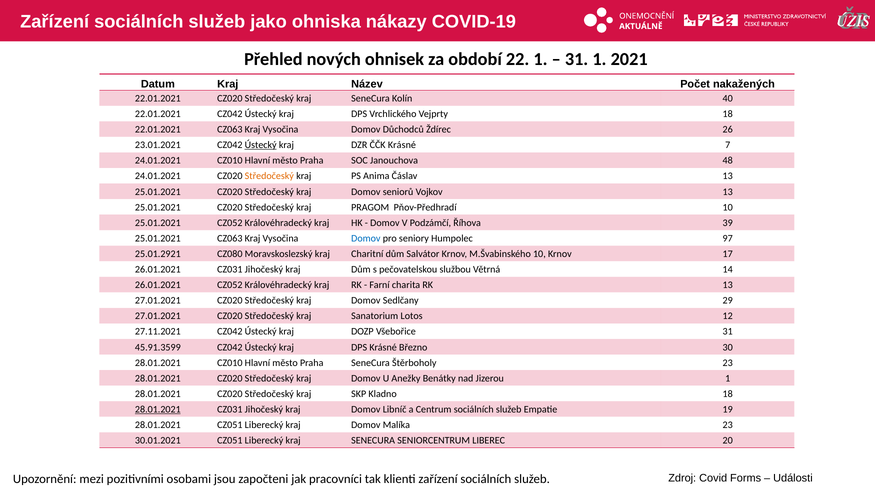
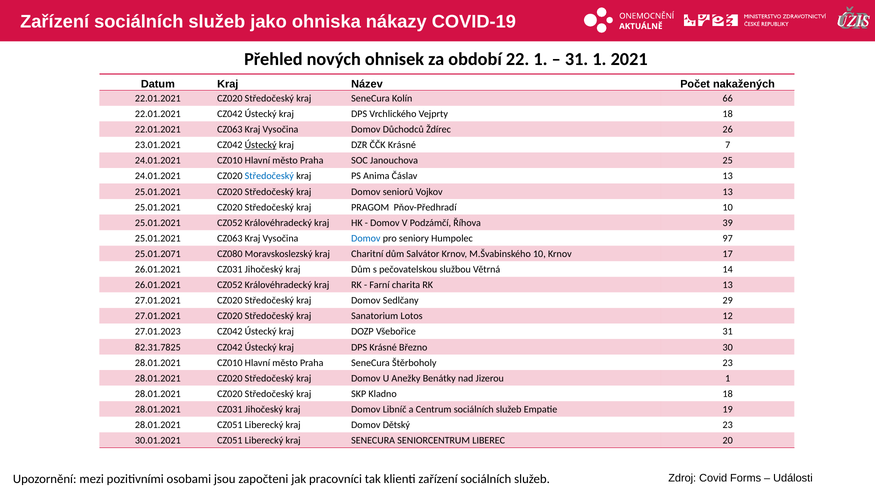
40: 40 -> 66 (728, 98)
48: 48 -> 25 (728, 161)
Středočeský colour: orange -> blue (269, 176)
25.01.2921: 25.01.2921 -> 25.01.2071 (158, 254)
27.11.2021: 27.11.2021 -> 27.01.2023 (158, 332)
45.91.3599: 45.91.3599 -> 82.31.7825 (158, 347)
28.01.2021 underline: present -> none (158, 410)
Malíka: Malíka -> Dětský (396, 425)
